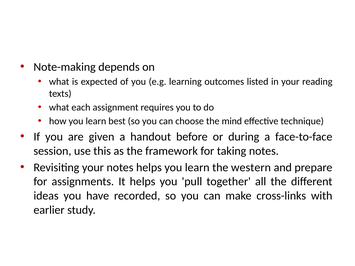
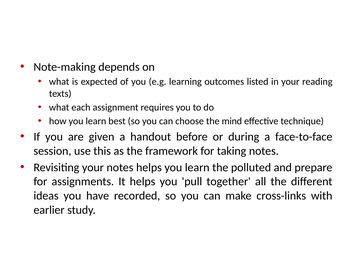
western: western -> polluted (251, 168)
